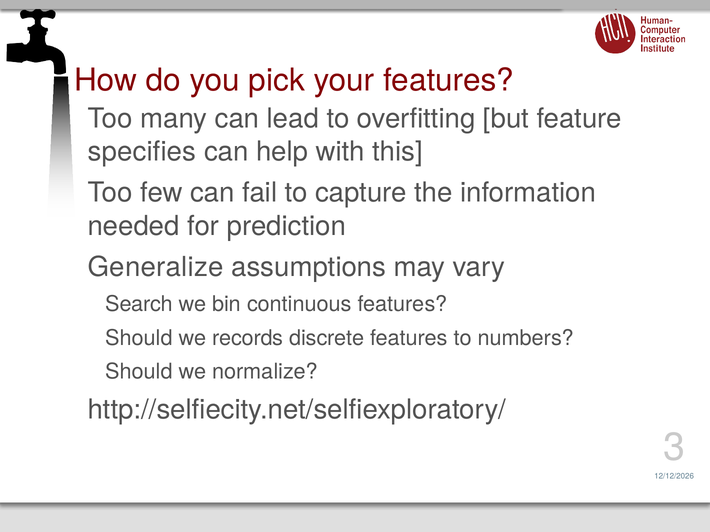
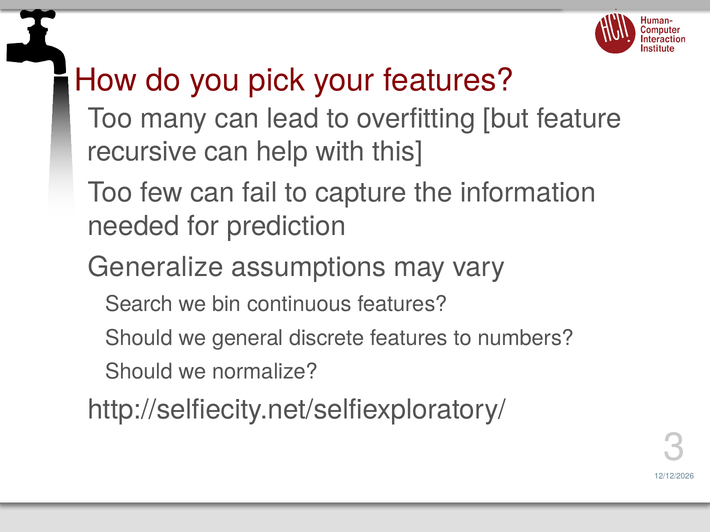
specifies: specifies -> recursive (142, 152)
records: records -> general (248, 338)
